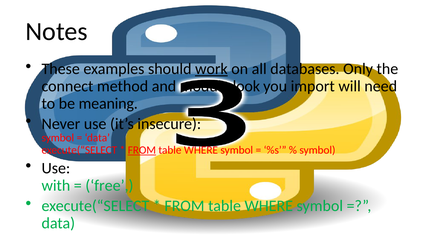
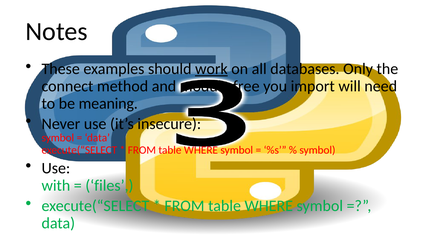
look: look -> free (246, 86)
FROM underline: present -> none (142, 150)
free: free -> files (109, 185)
